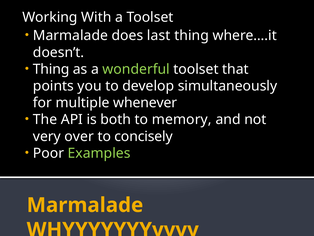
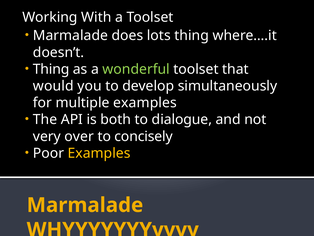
last: last -> lots (159, 36)
points: points -> would (53, 86)
multiple whenever: whenever -> examples (145, 103)
memory: memory -> dialogue (182, 119)
Examples colour: light green -> yellow (99, 153)
